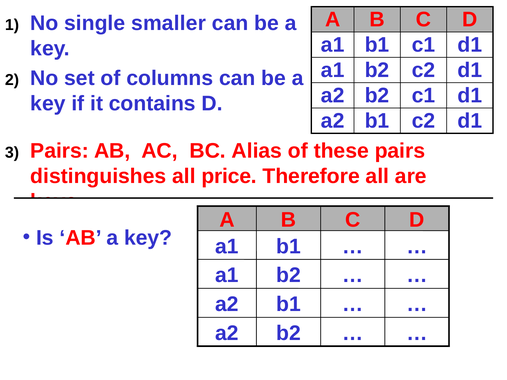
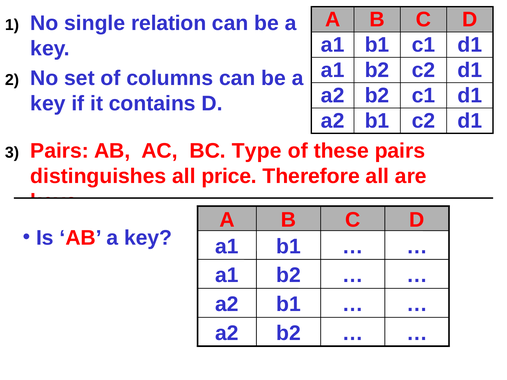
smaller: smaller -> relation (169, 23)
Alias: Alias -> Type (257, 151)
